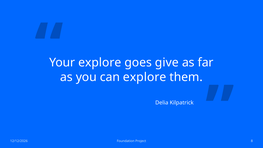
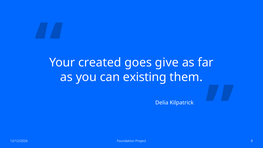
explore: explore -> created (100, 63)
can explore: explore -> existing (145, 77)
